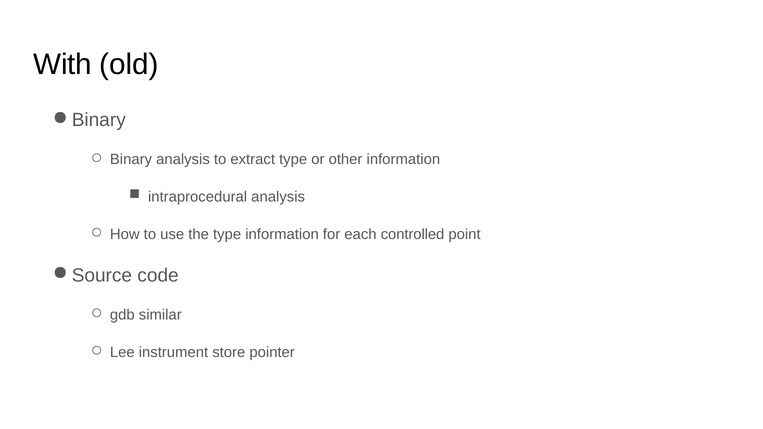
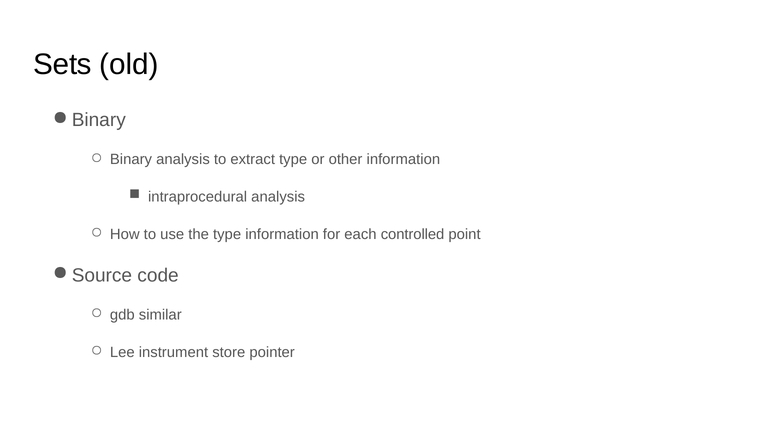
With: With -> Sets (63, 65)
